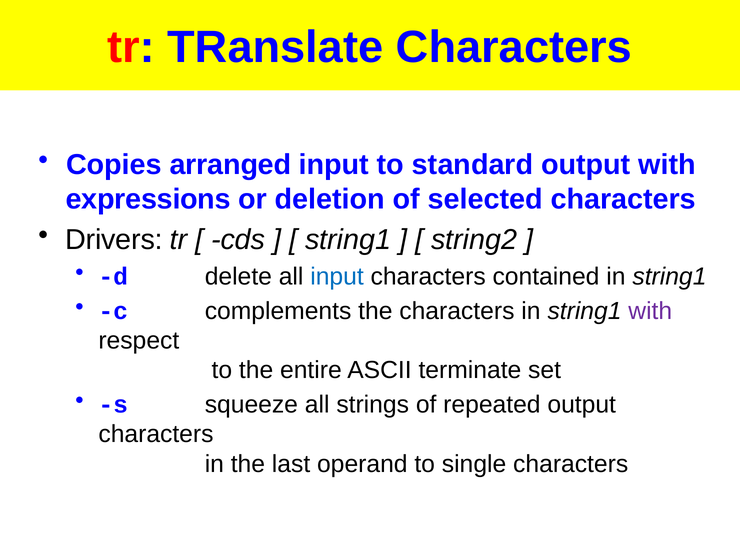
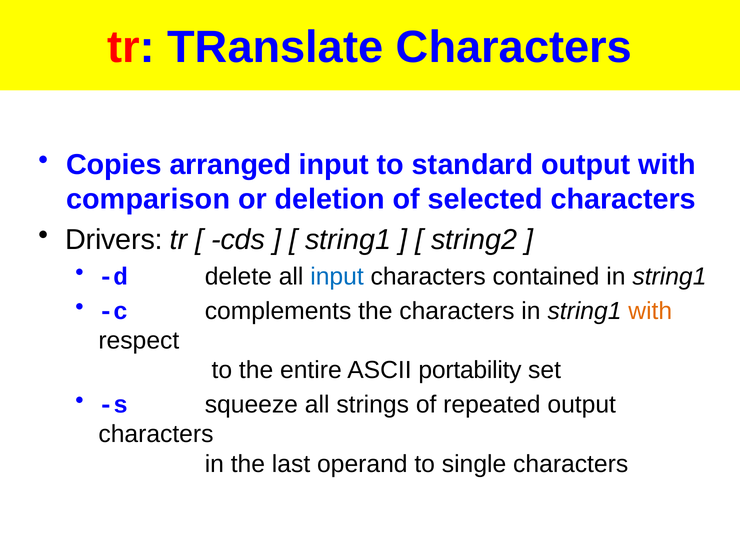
expressions: expressions -> comparison (148, 199)
with colour: purple -> orange (650, 311)
terminate: terminate -> portability (470, 370)
